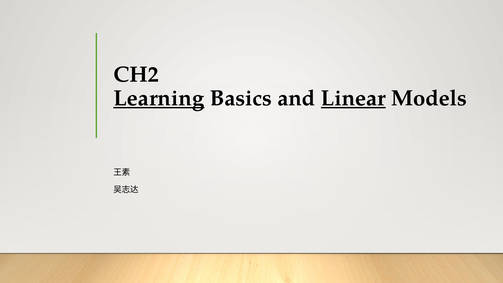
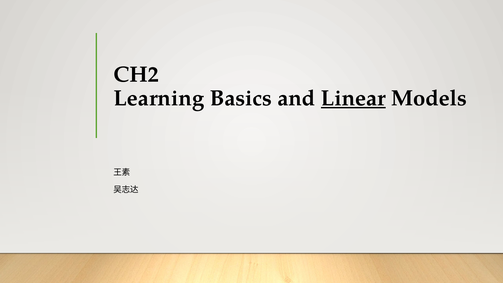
Learning underline: present -> none (159, 98)
